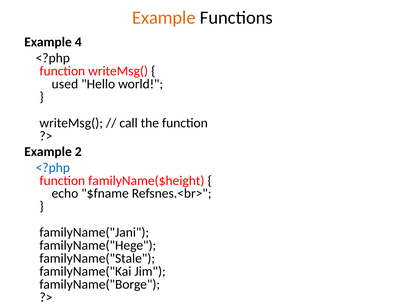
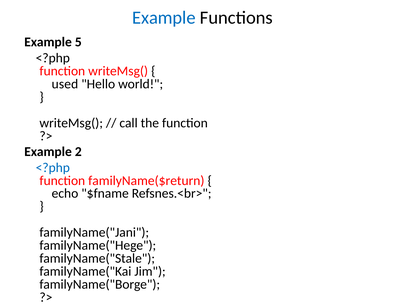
Example colour: orange -> blue (164, 18)
4: 4 -> 5 (78, 42)
familyName($height: familyName($height -> familyName($return (146, 180)
